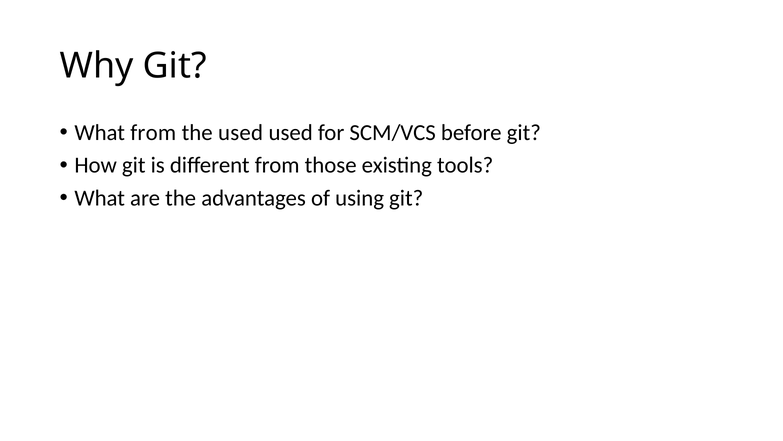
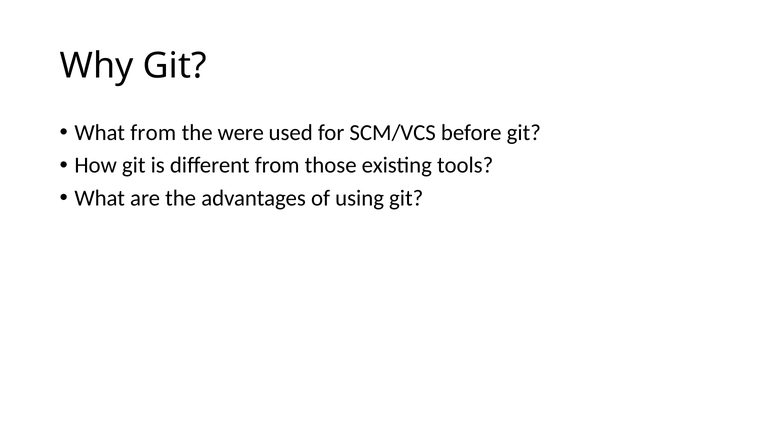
the used: used -> were (241, 132)
